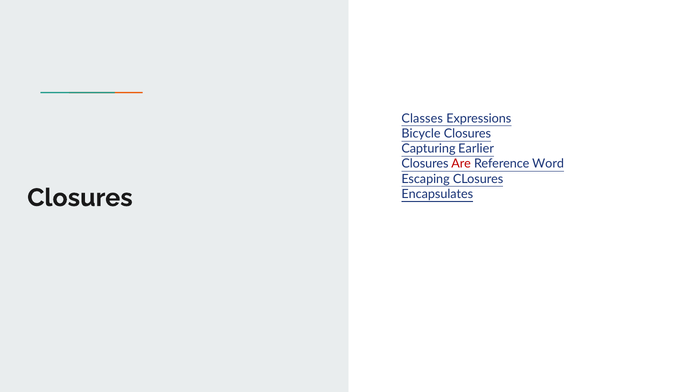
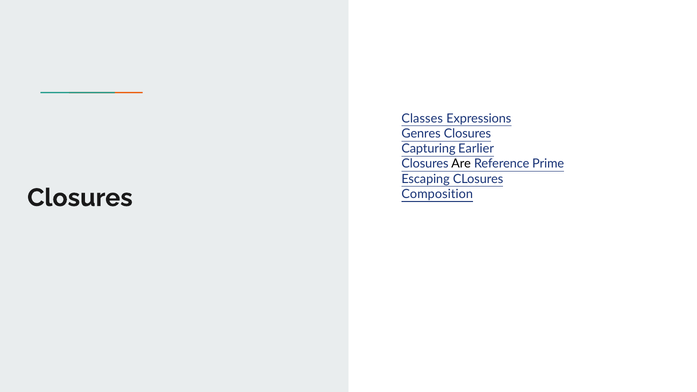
Bicycle: Bicycle -> Genres (421, 134)
Are colour: red -> black (461, 164)
Word: Word -> Prime (548, 164)
Encapsulates: Encapsulates -> Composition (437, 194)
